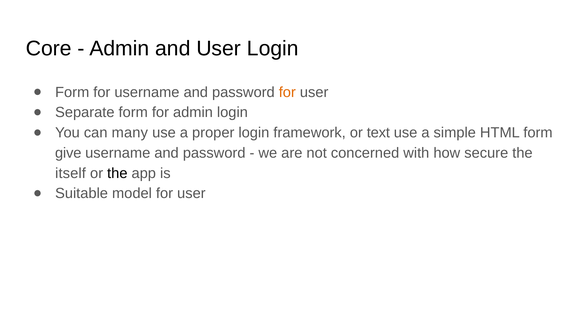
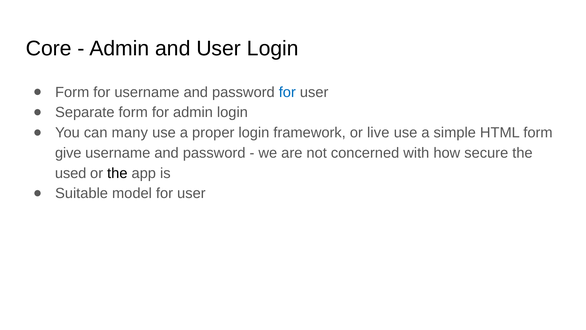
for colour: orange -> blue (287, 92)
text: text -> live (378, 133)
itself: itself -> used (71, 173)
